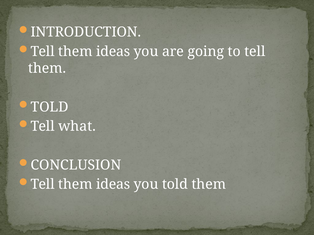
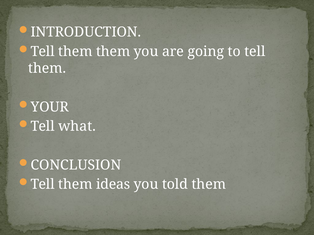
ideas: ideas -> them (113, 52)
TOLD: TOLD -> YOUR (50, 107)
